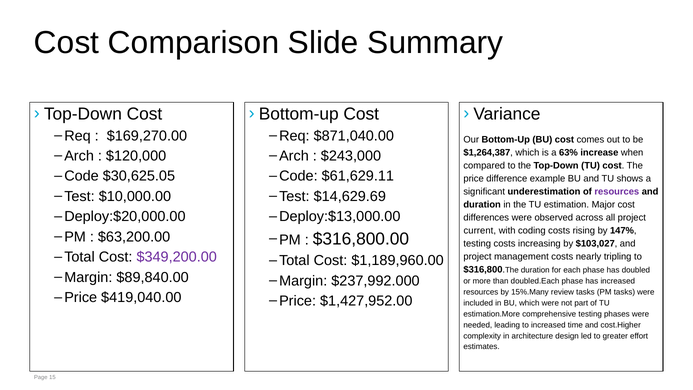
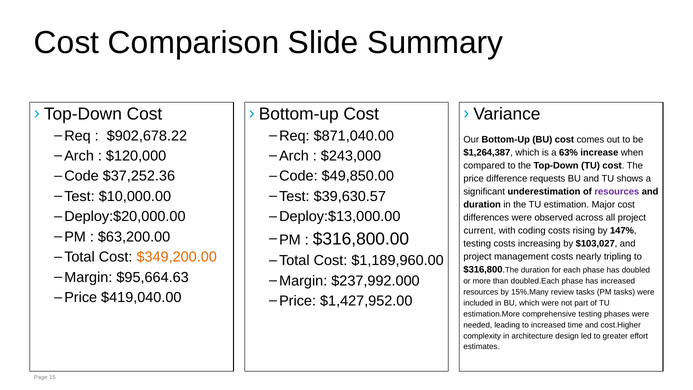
$169,270.00: $169,270.00 -> $902,678.22 (147, 136)
$30,625.05: $30,625.05 -> $37,252.36 (139, 176)
$61,629.11: $61,629.11 -> $49,850.00 (358, 176)
example: example -> requests (548, 179)
$14,629.69: $14,629.69 -> $39,630.57 (350, 196)
$349,200.00 colour: purple -> orange (177, 257)
$89,840.00: $89,840.00 -> $95,664.63 (153, 277)
